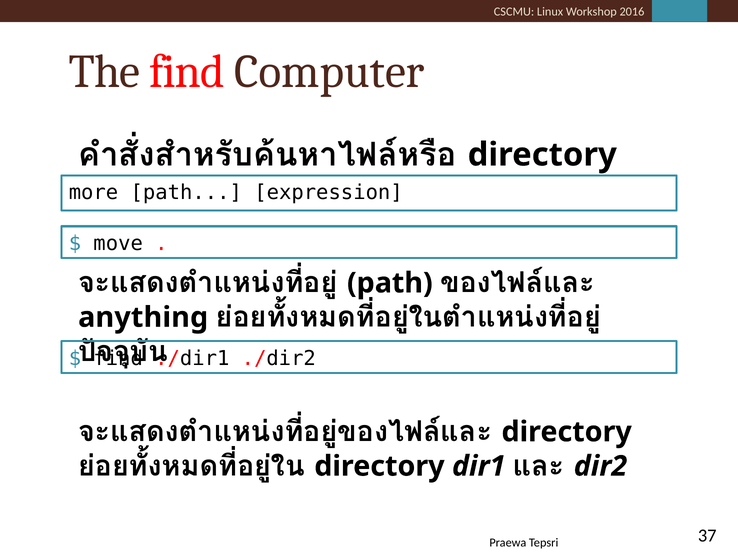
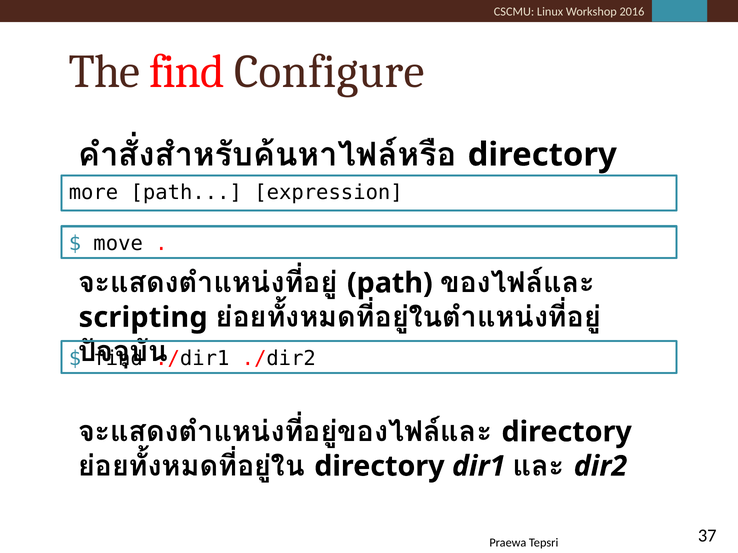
Computer: Computer -> Configure (329, 72)
anything: anything -> scripting (143, 318)
